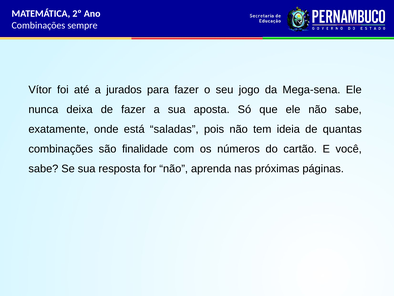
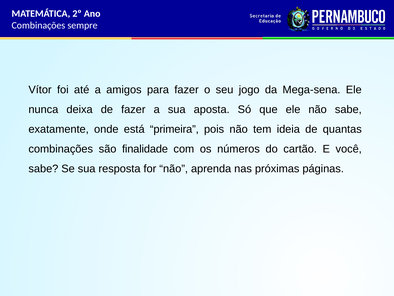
jurados: jurados -> amigos (124, 90)
saladas: saladas -> primeira (174, 129)
